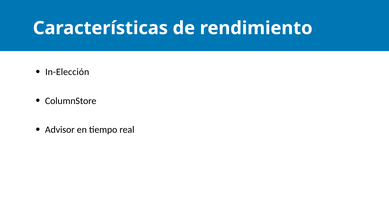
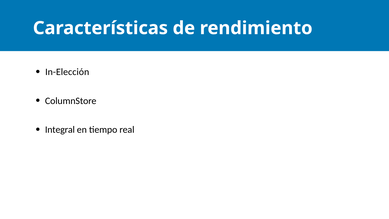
Advisor: Advisor -> Integral (60, 130)
